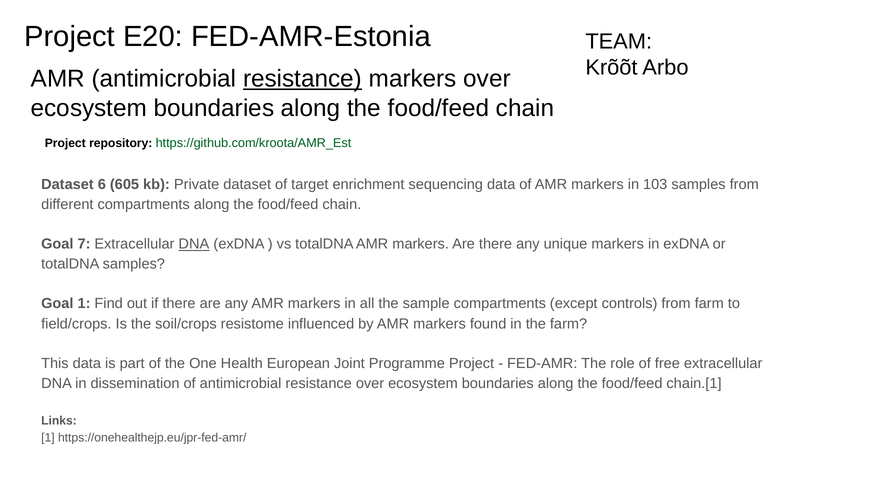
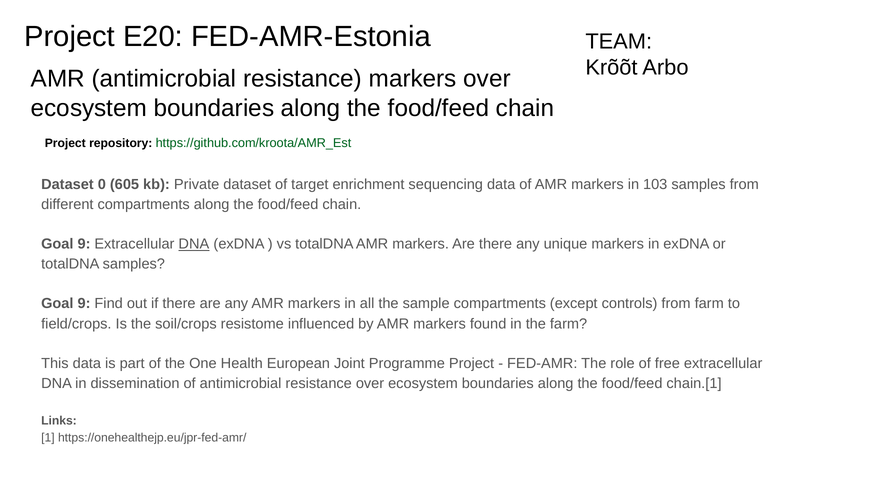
resistance underline: present -> none (303, 79)
6: 6 -> 0 (102, 184)
7: 7 -> 9 (84, 244)
1: 1 -> 9 (84, 304)
